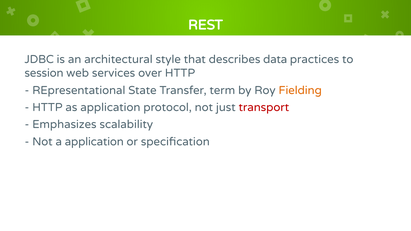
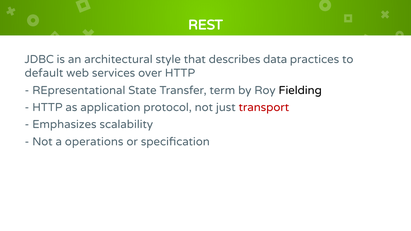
session: session -> default (44, 73)
Fielding colour: orange -> black (300, 90)
a application: application -> operations (94, 142)
